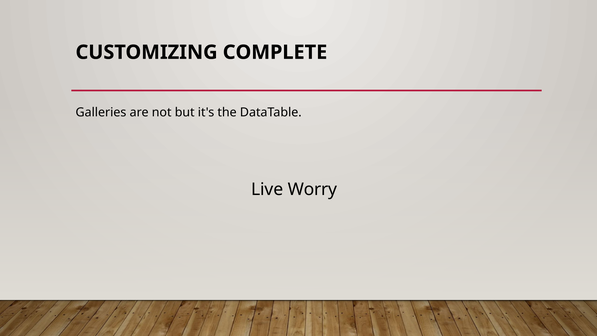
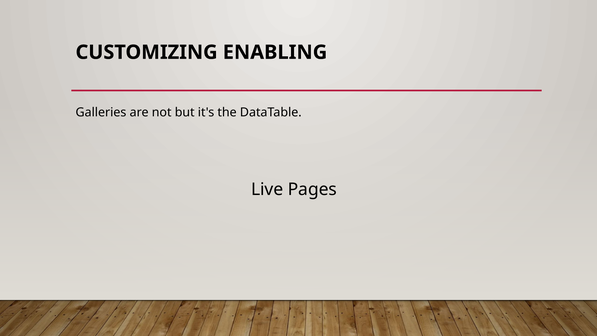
COMPLETE: COMPLETE -> ENABLING (275, 52)
Worry: Worry -> Pages (312, 189)
